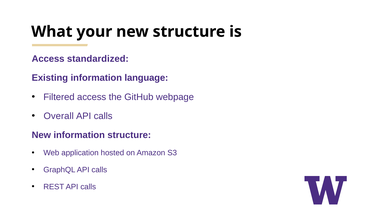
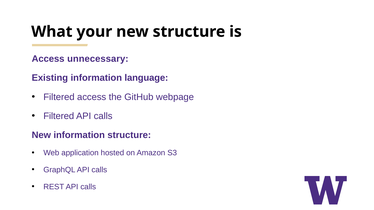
standardized: standardized -> unnecessary (98, 59)
Overall: Overall -> Filtered (59, 116)
